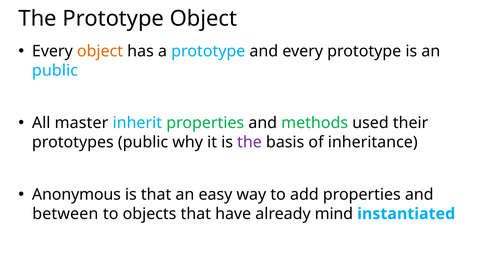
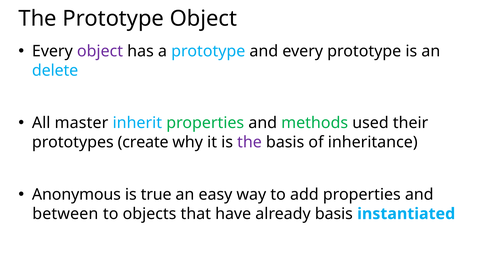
object colour: orange -> purple (100, 51)
public: public -> delete (55, 71)
prototypes public: public -> create (143, 142)
is that: that -> true (156, 195)
already mind: mind -> basis (334, 214)
